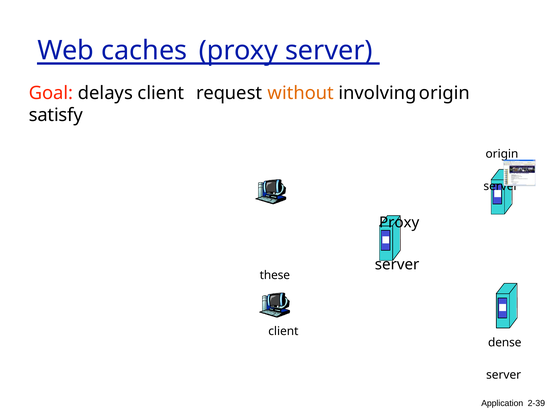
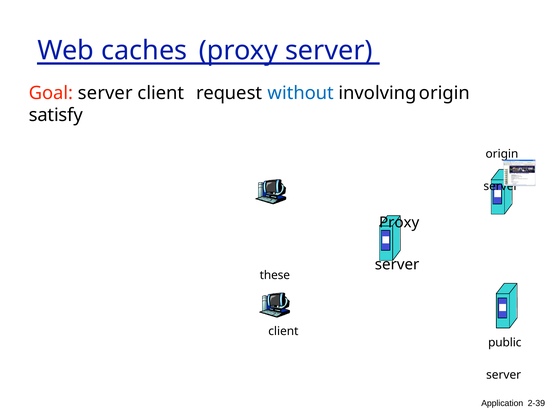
Goal delays: delays -> server (105, 93)
without colour: orange -> blue (301, 93)
dense: dense -> public (505, 343)
